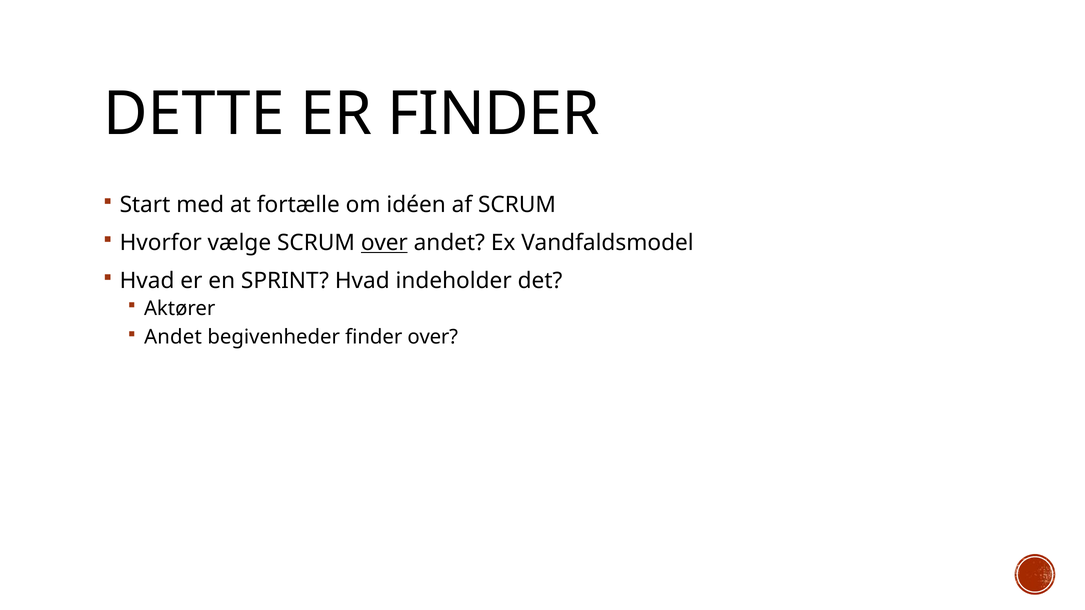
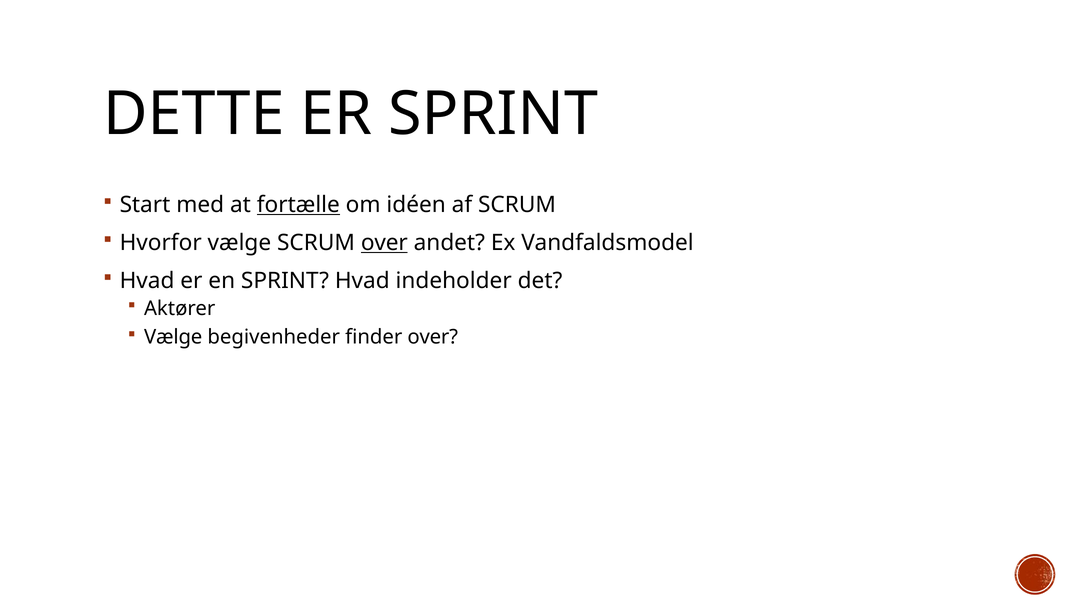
ER FINDER: FINDER -> SPRINT (493, 114)
fortælle underline: none -> present (298, 205)
Andet: Andet -> Vælge (173, 337)
